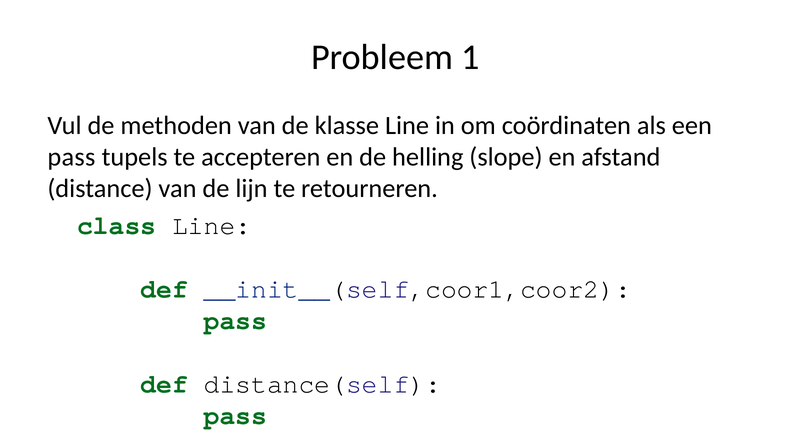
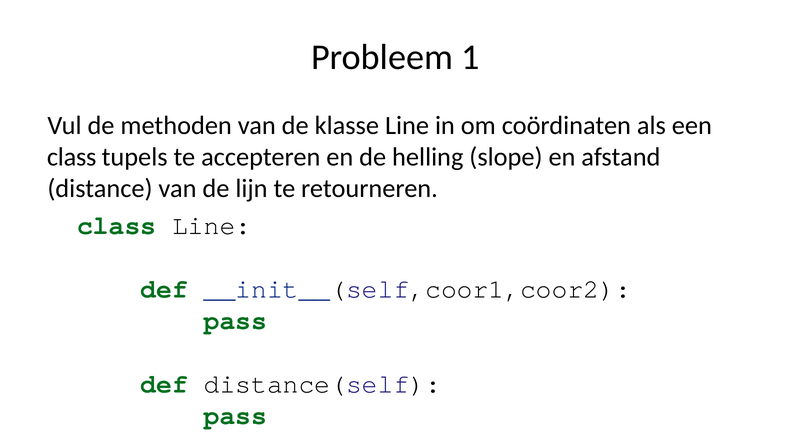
pass: pass -> class (72, 157)
